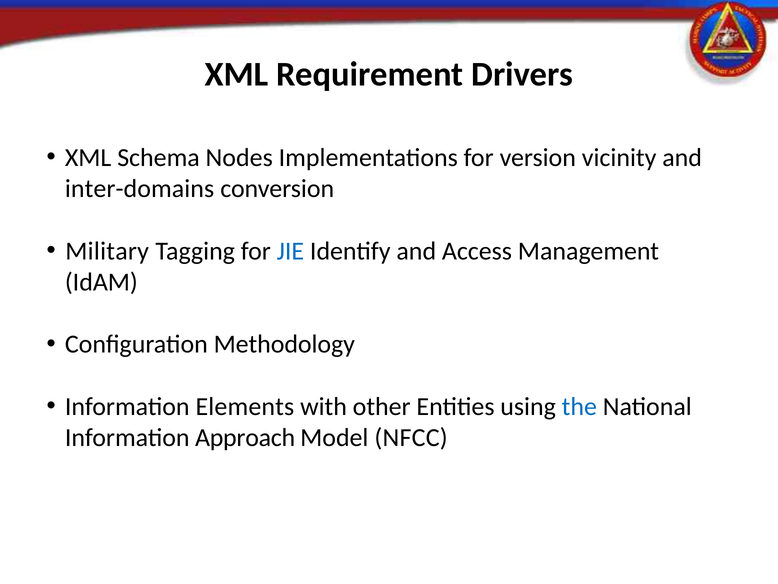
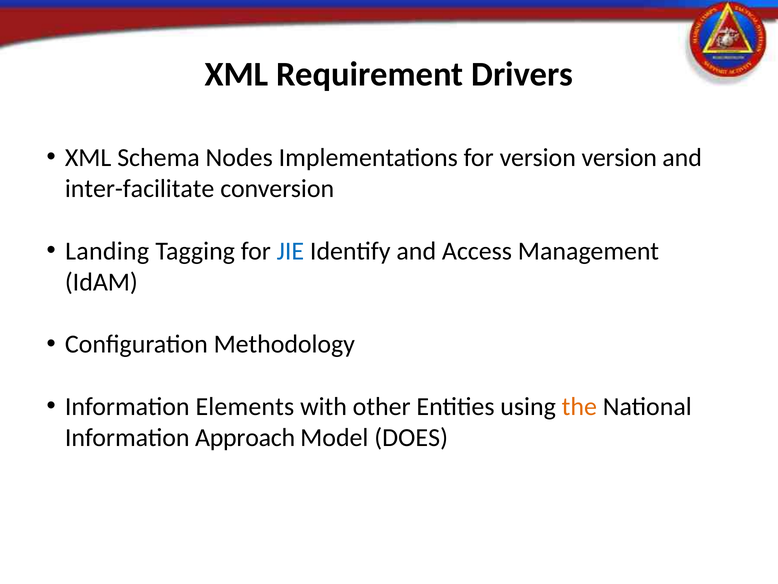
version vicinity: vicinity -> version (619, 157)
inter-domains: inter-domains -> inter-facilitate (140, 188)
Military: Military -> Landing (107, 251)
the colour: blue -> orange (579, 406)
NFCC: NFCC -> DOES (411, 437)
